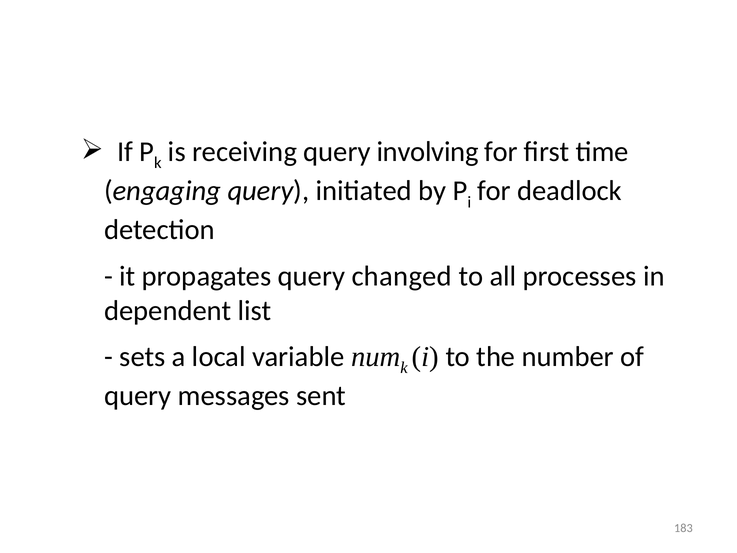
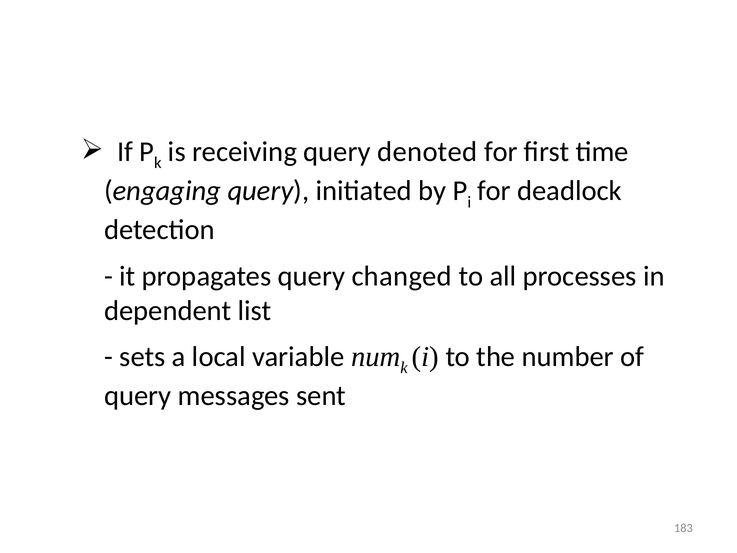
involving: involving -> denoted (427, 152)
